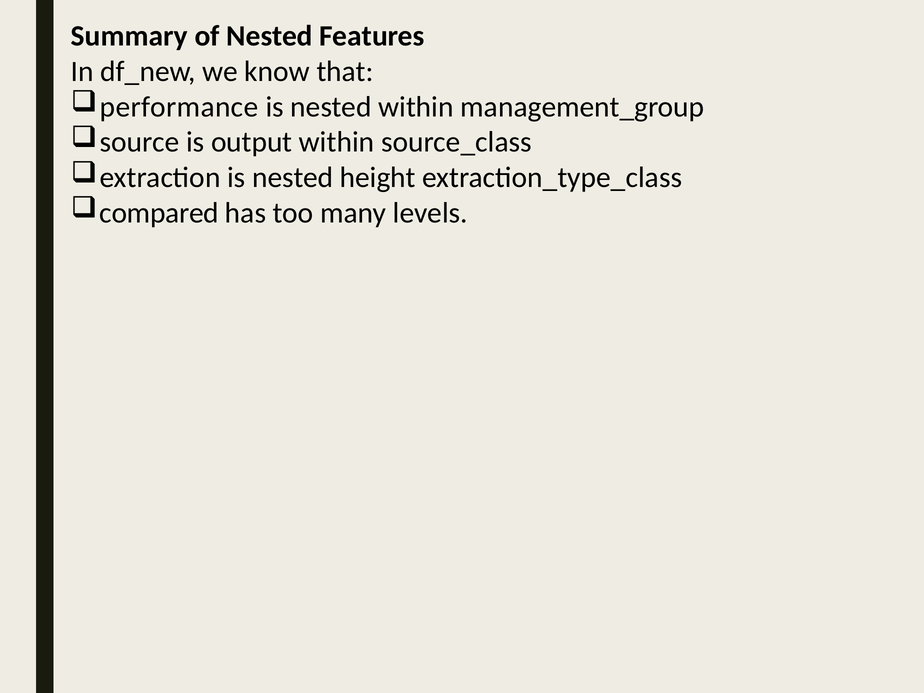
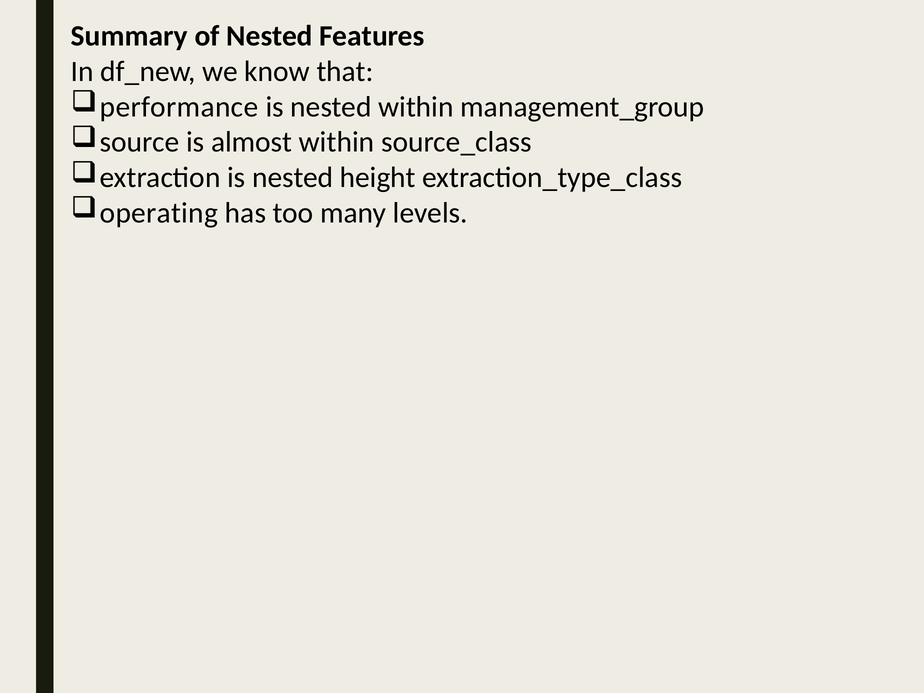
output: output -> almost (252, 142)
compared: compared -> operating (159, 213)
